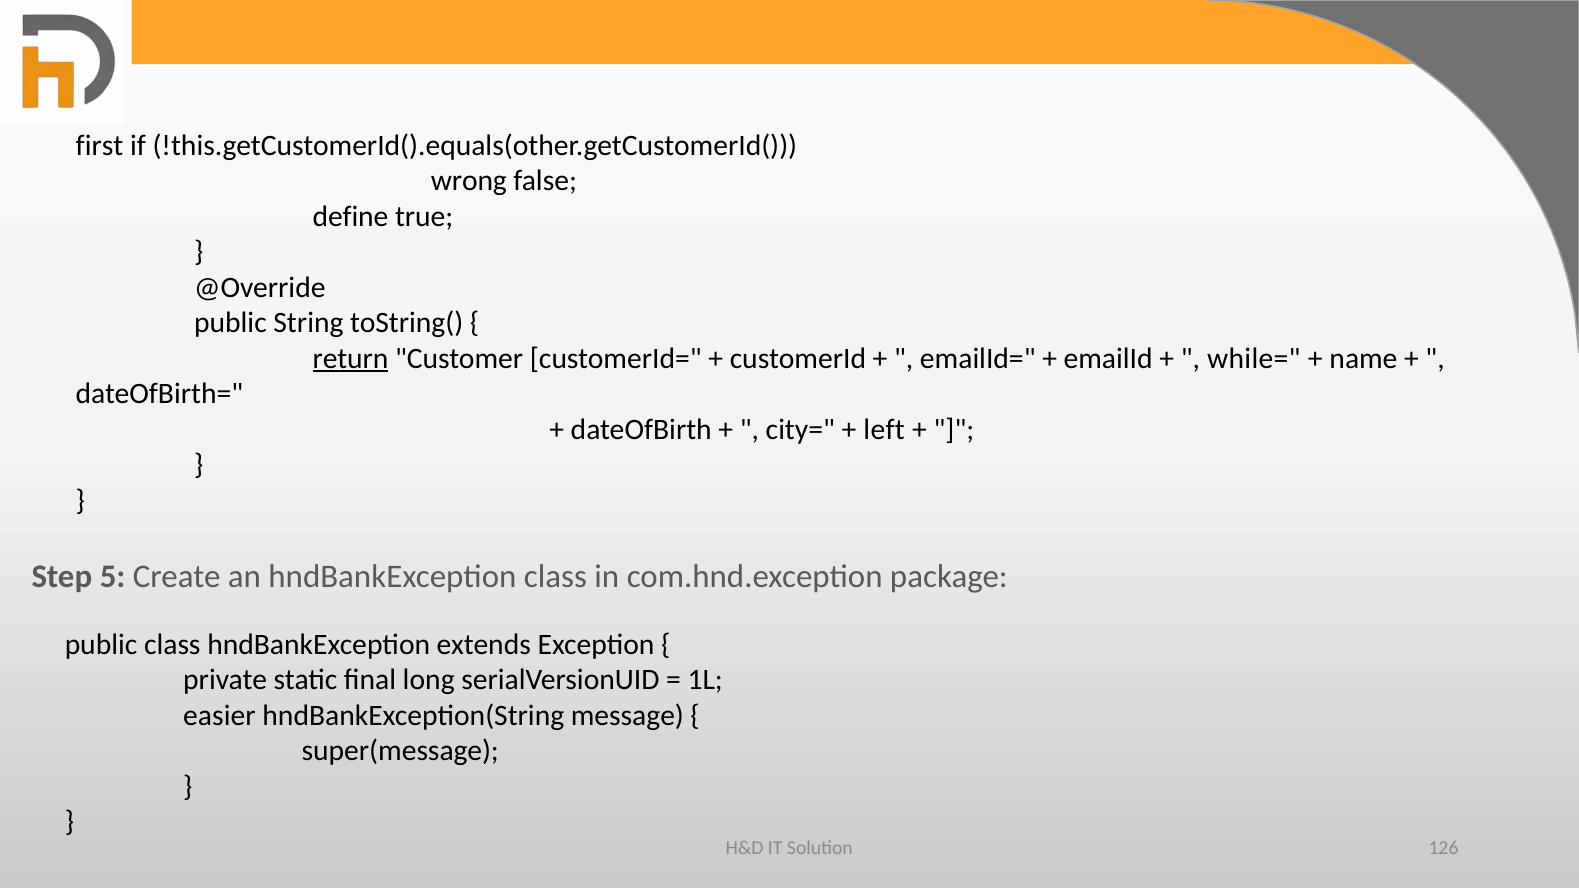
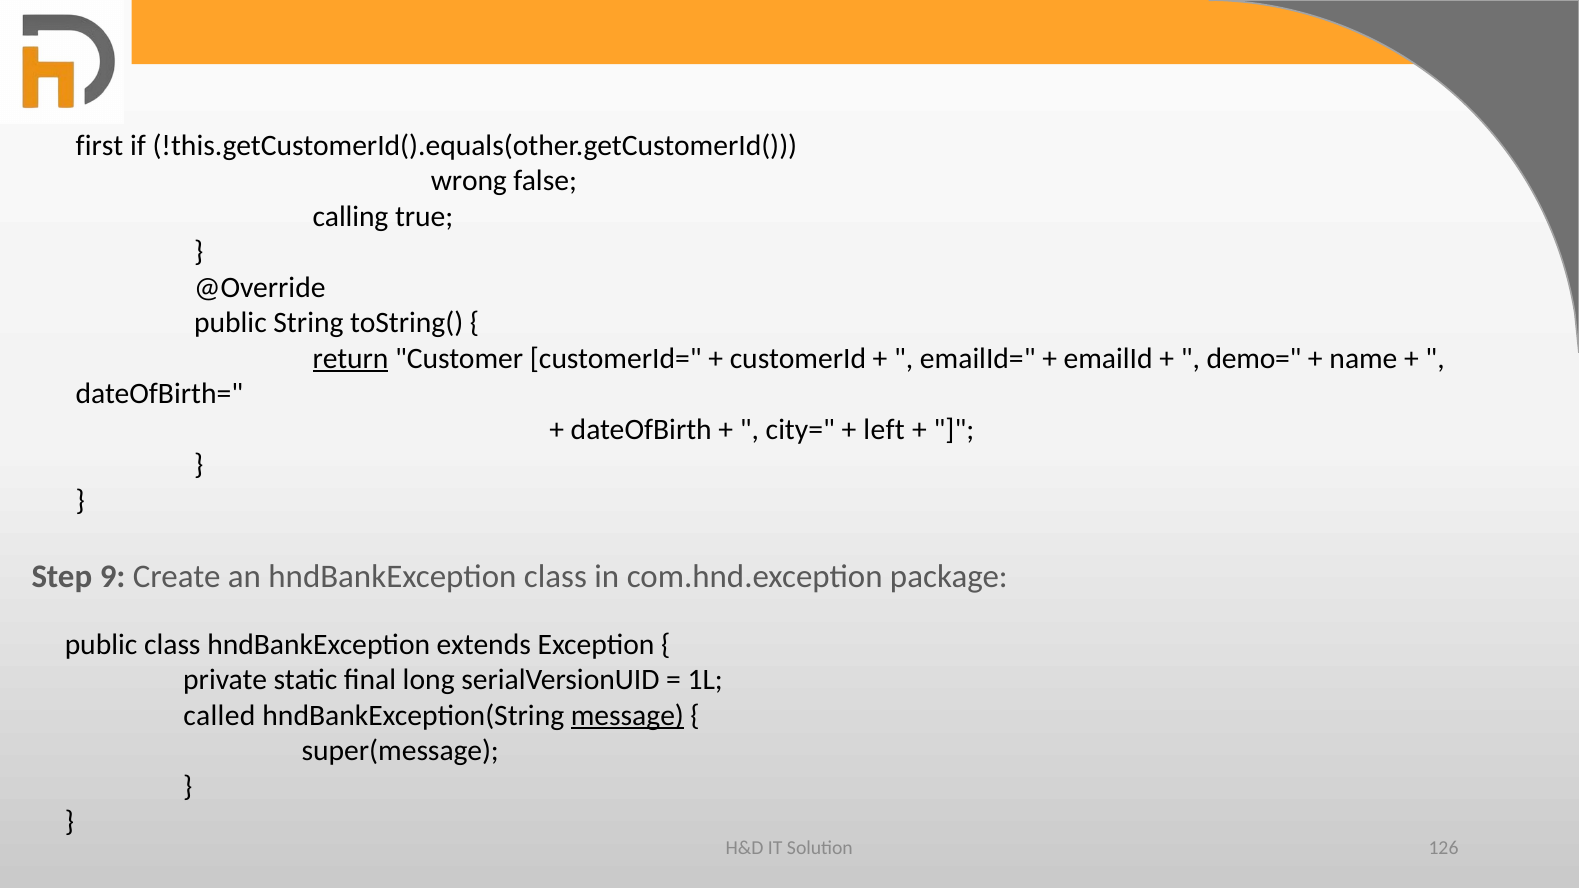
define: define -> calling (350, 216)
while=: while= -> demo= (1254, 359)
5: 5 -> 9 (113, 577)
easier: easier -> called (219, 715)
message underline: none -> present (627, 715)
